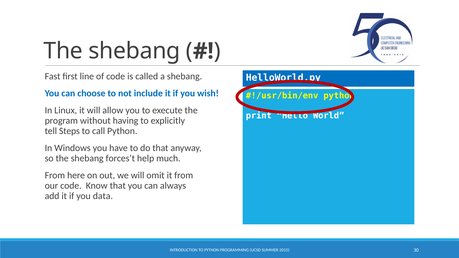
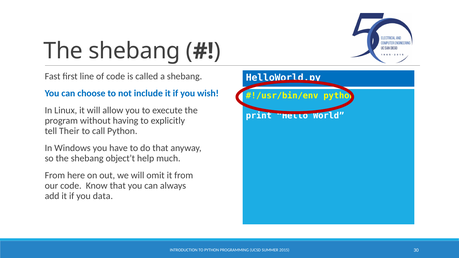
Steps: Steps -> Their (69, 131)
forces’t: forces’t -> object’t (120, 158)
